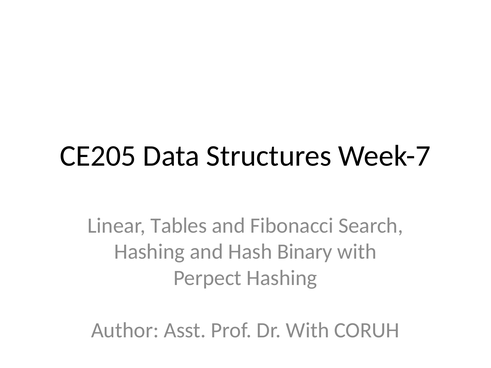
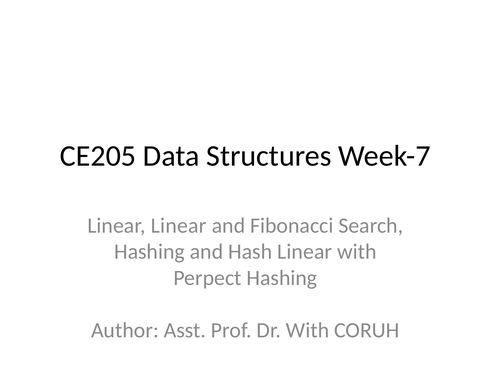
Linear Tables: Tables -> Linear (179, 226)
Hash Binary: Binary -> Linear (305, 252)
